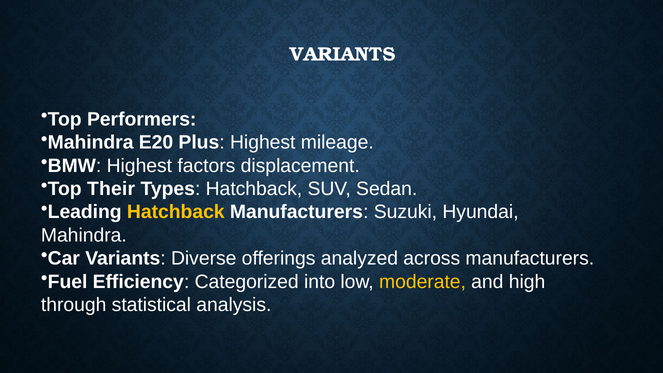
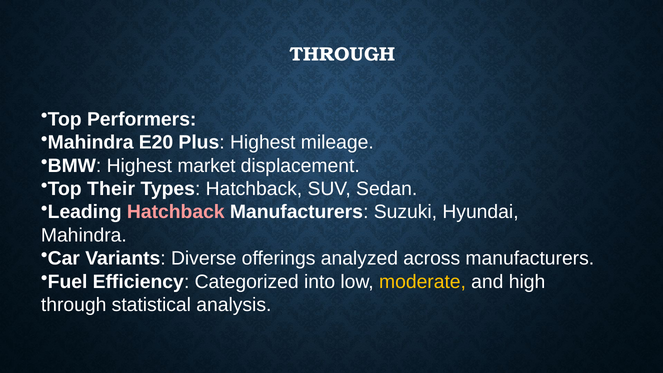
VARIANTS: VARIANTS -> THROUGH (343, 55)
factors: factors -> market (207, 166)
Hatchback colour: yellow -> pink (176, 212)
